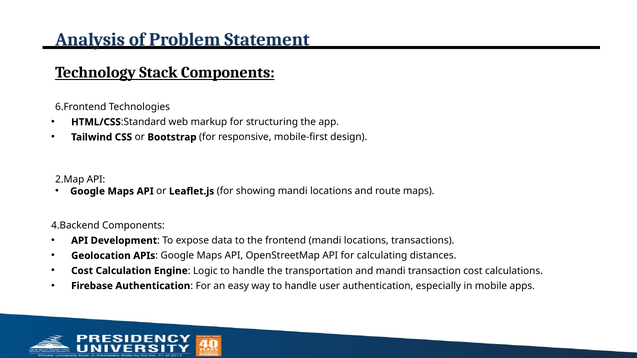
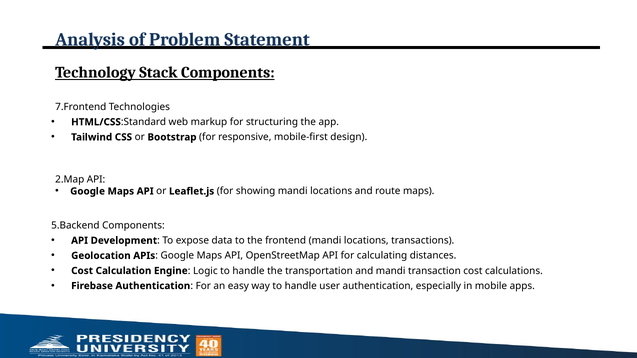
6.Frontend: 6.Frontend -> 7.Frontend (81, 107)
4.Backend: 4.Backend -> 5.Backend (75, 226)
